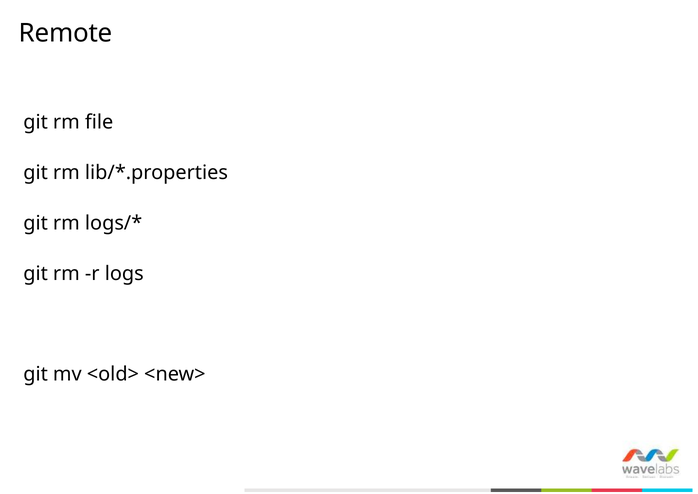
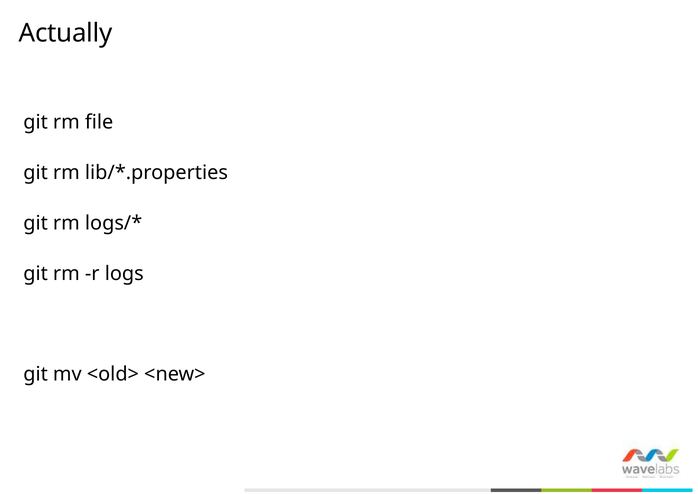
Remote: Remote -> Actually (66, 33)
